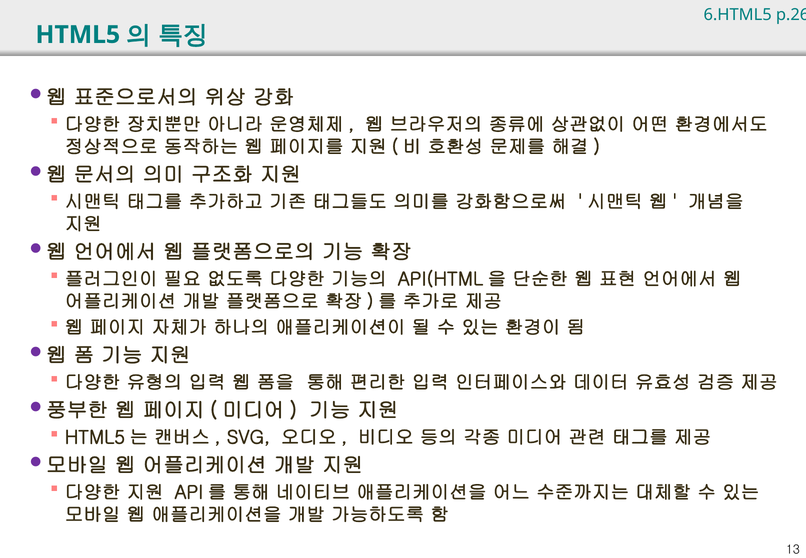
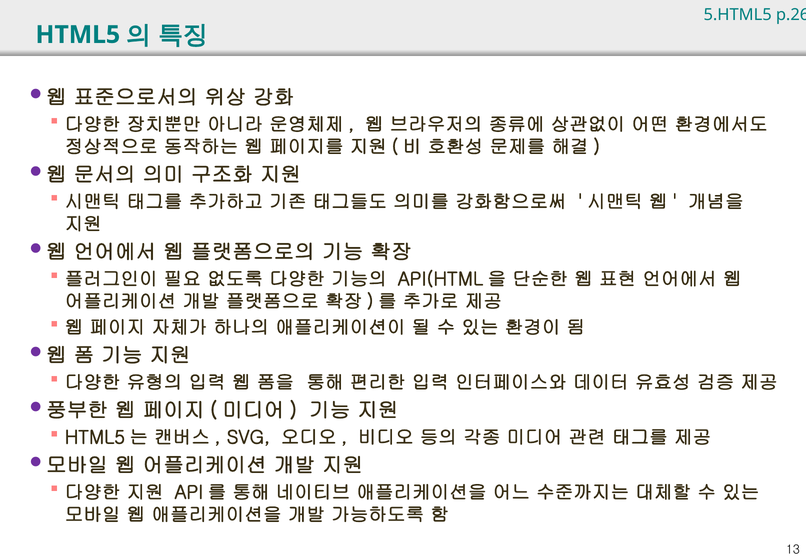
6.HTML5: 6.HTML5 -> 5.HTML5 (738, 15)
